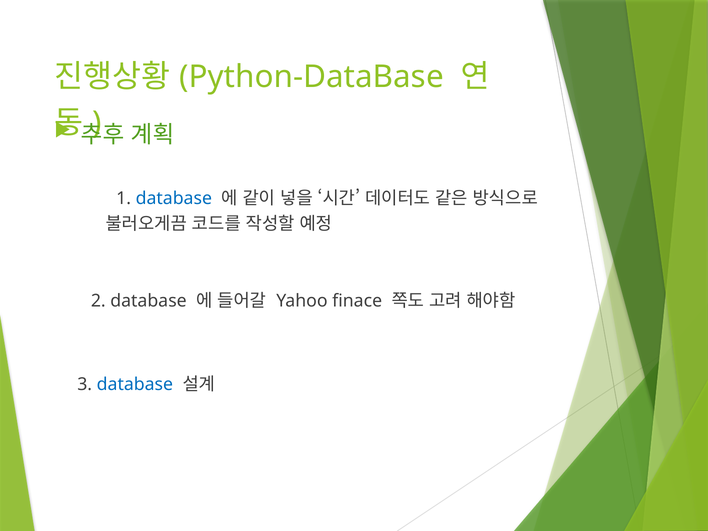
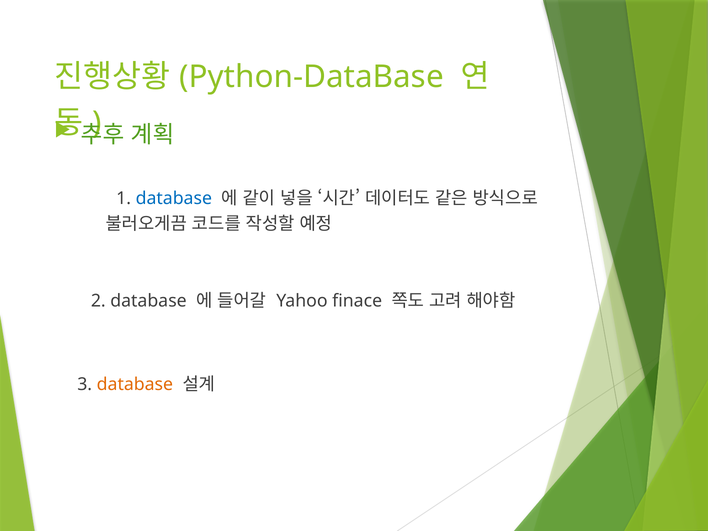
database colour: blue -> orange (135, 385)
